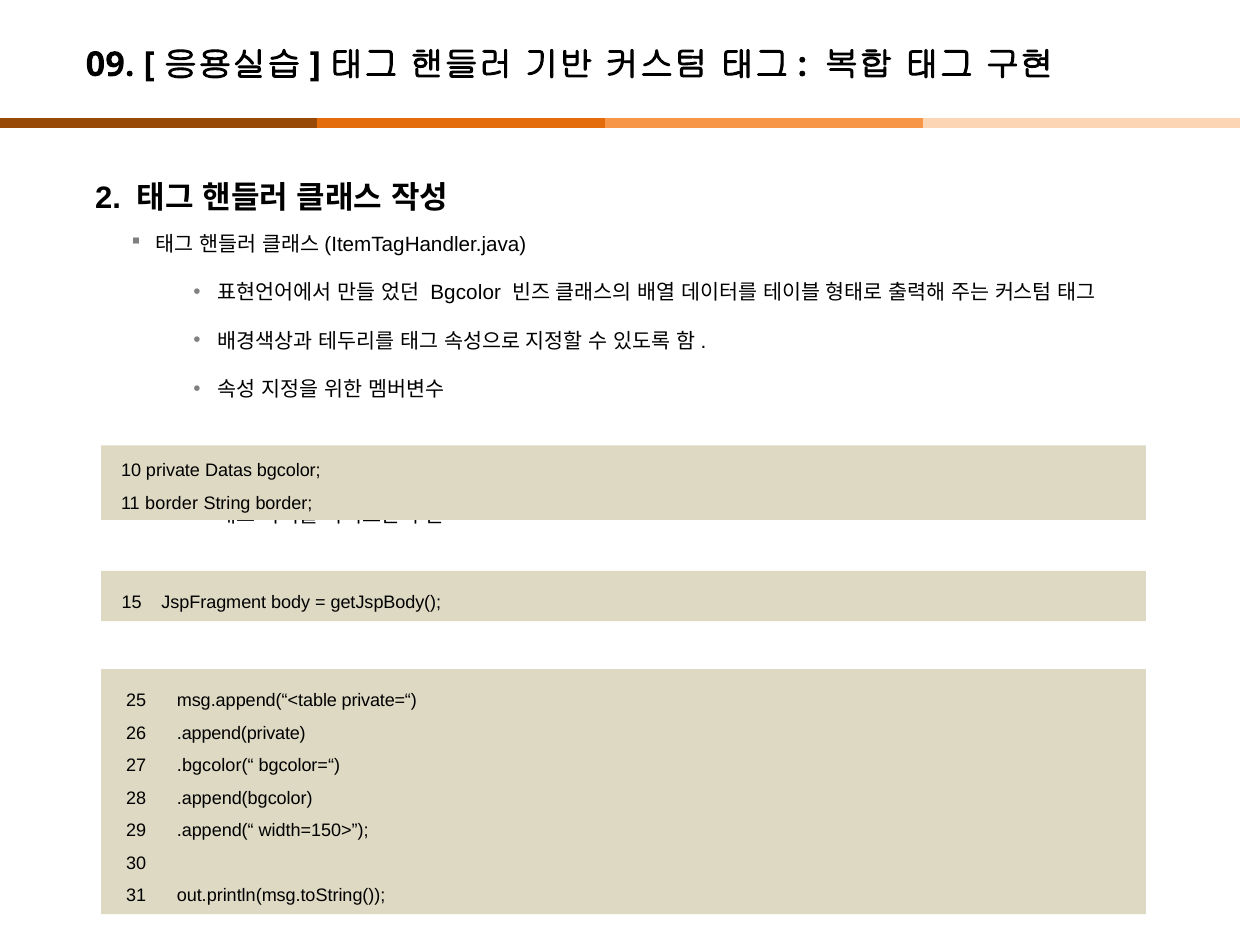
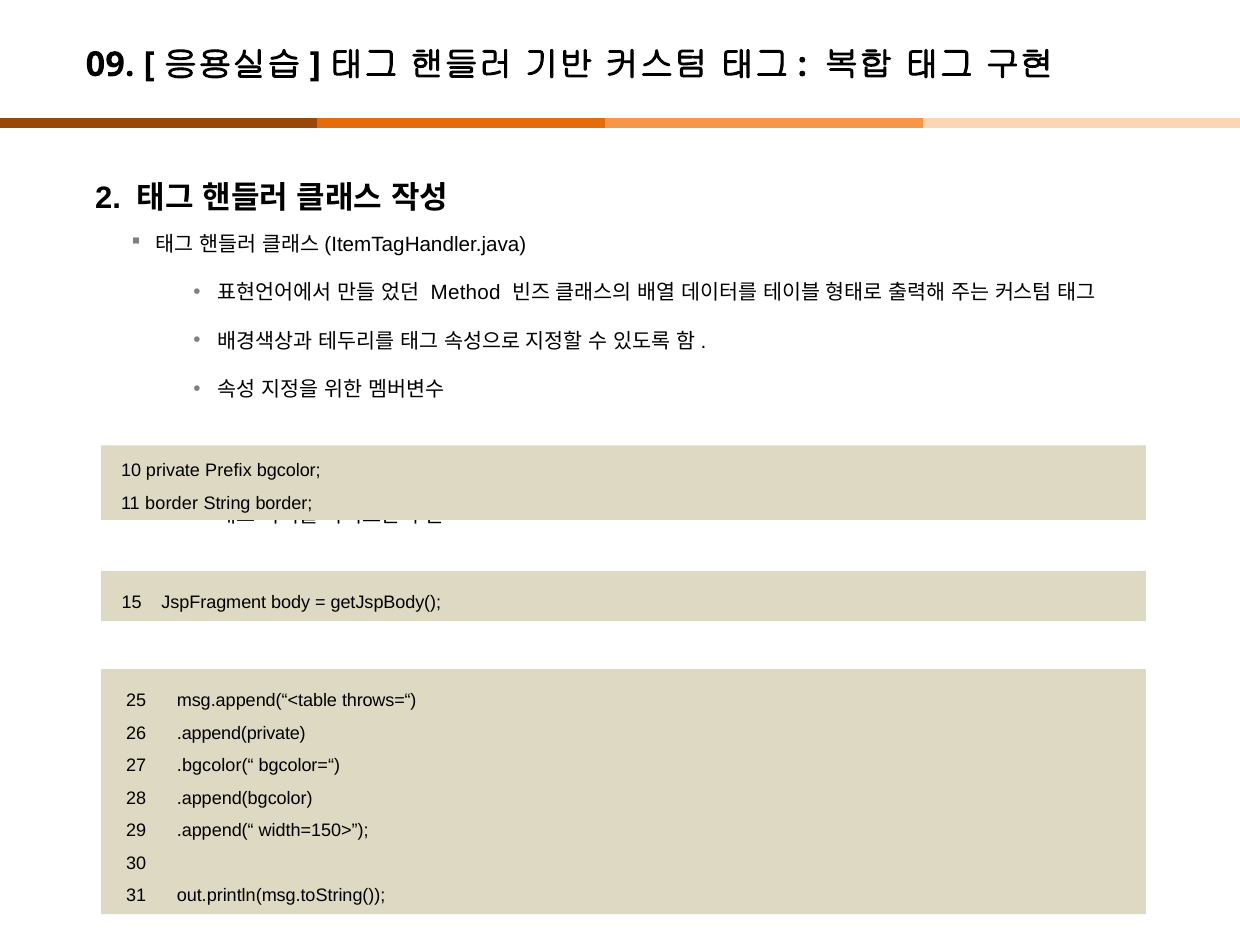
Bgcolor: Bgcolor -> Method (466, 293)
Datas: Datas -> Prefix (229, 471)
private=“: private=“ -> throws=“ (379, 701)
